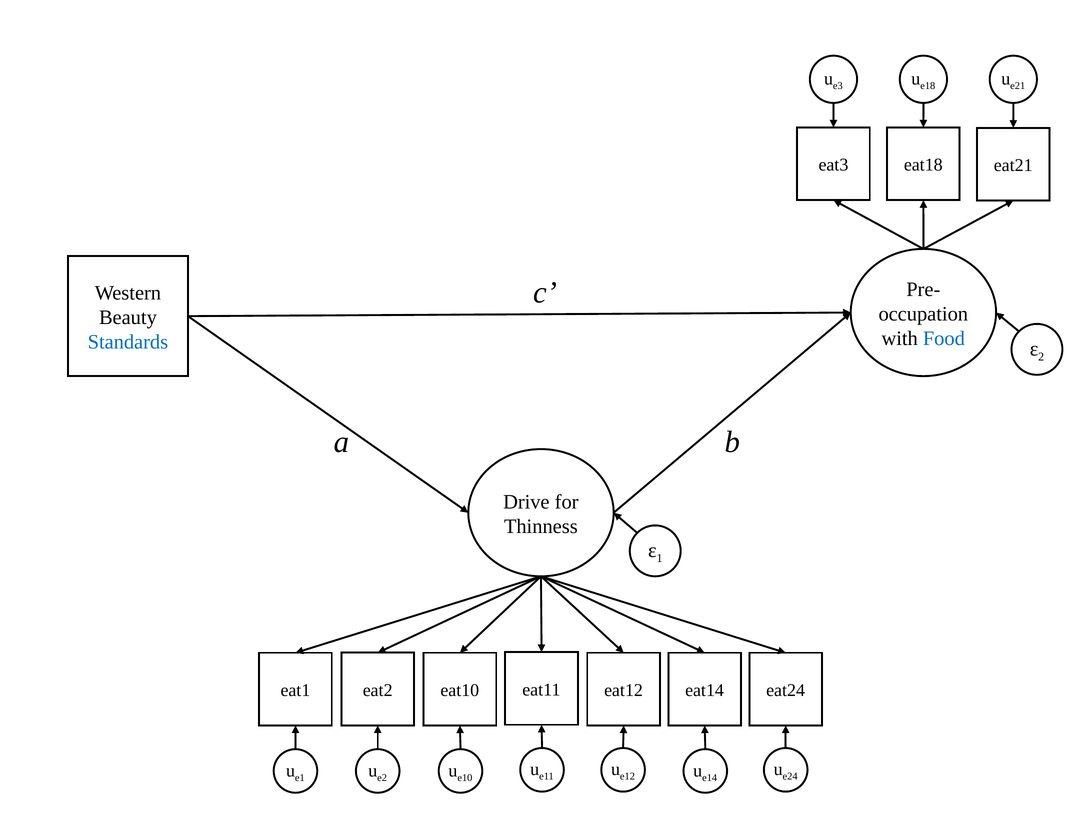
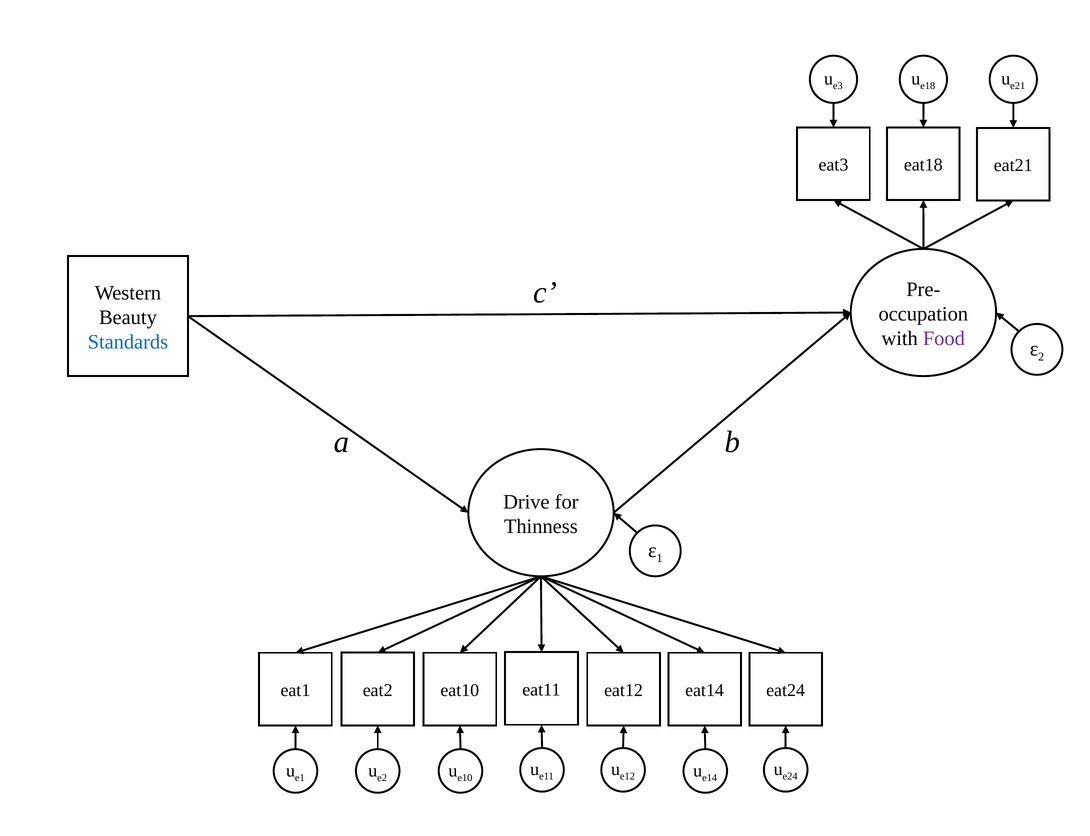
Food colour: blue -> purple (944, 338)
